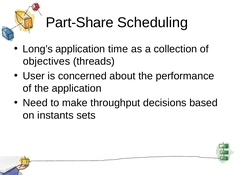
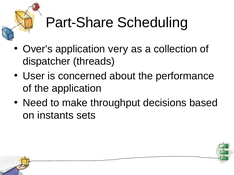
Long’s: Long’s -> Over’s (38, 49)
time: time -> very (118, 49)
objectives: objectives -> dispatcher (47, 62)
